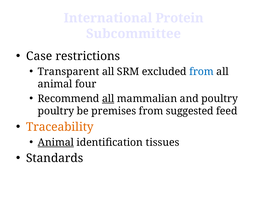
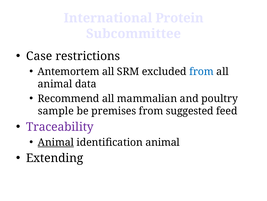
Transparent: Transparent -> Antemortem (69, 71)
four: four -> data (86, 84)
all underline: present -> none (108, 98)
poultry: poultry -> sample (56, 111)
Traceability colour: orange -> purple (60, 127)
identification tissues: tissues -> animal (163, 142)
Standards: Standards -> Extending (55, 158)
